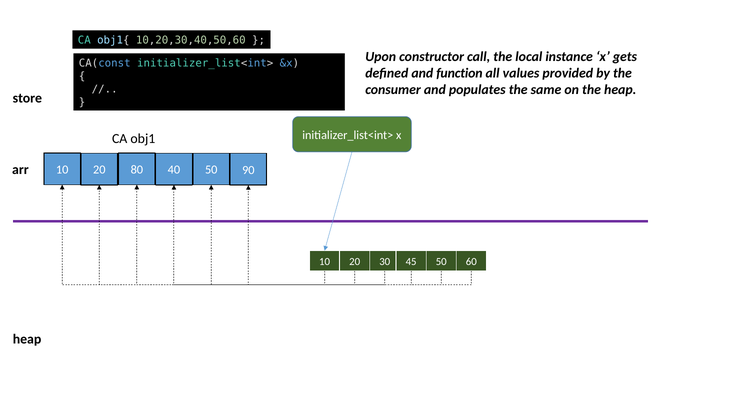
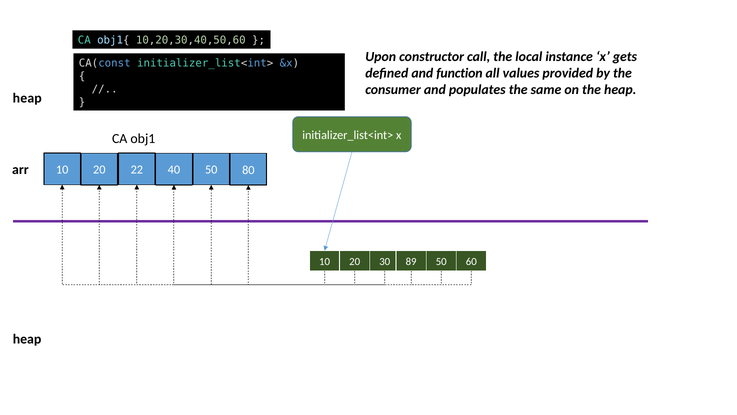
store: store -> heap (27, 98)
80: 80 -> 22 (137, 170)
90: 90 -> 80 (248, 170)
45: 45 -> 89 (411, 261)
